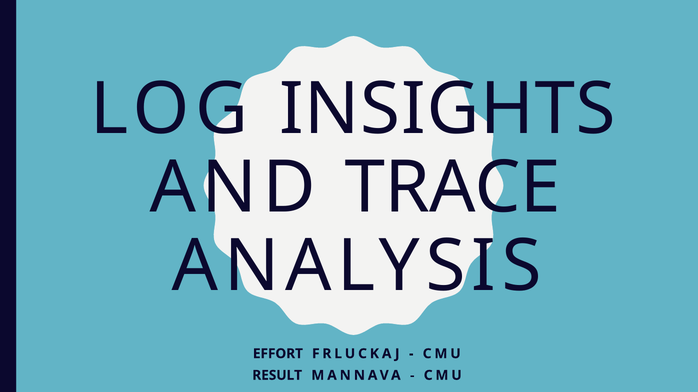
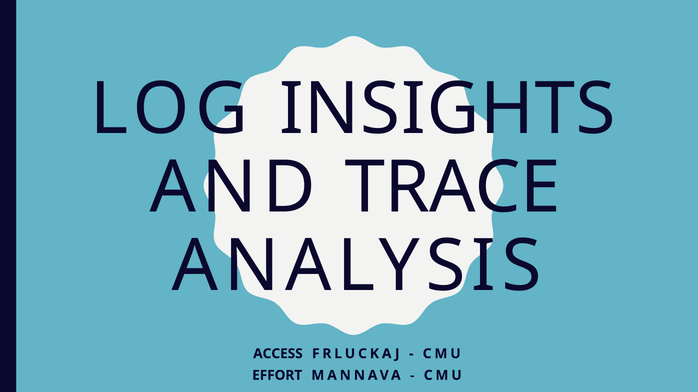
EFFORT: EFFORT -> ACCESS (278, 354)
RESULT: RESULT -> EFFORT (277, 376)
